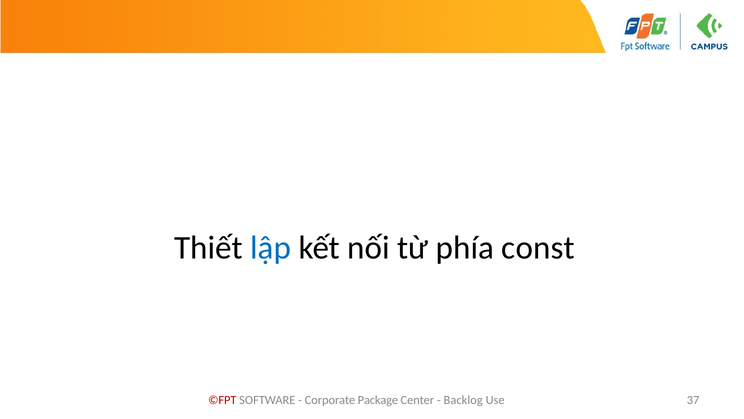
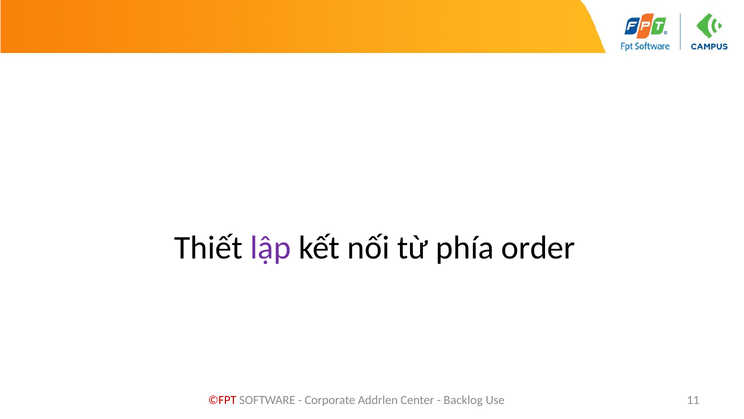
lập colour: blue -> purple (271, 248)
const: const -> order (538, 248)
Package: Package -> Addrlen (378, 400)
37: 37 -> 11 (693, 400)
